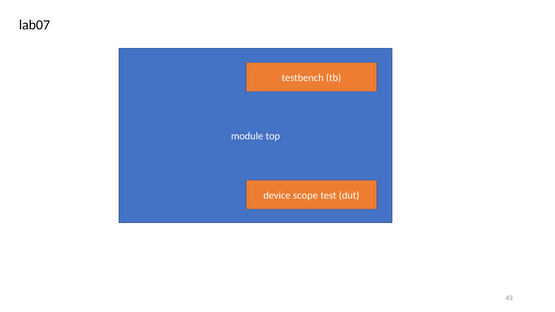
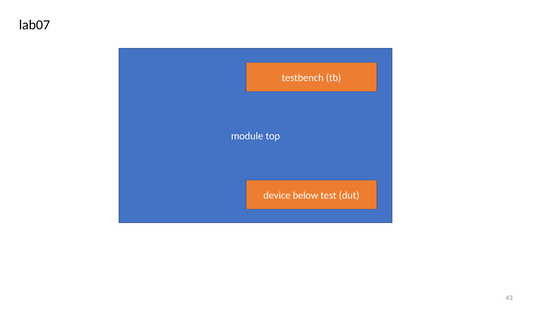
scope: scope -> below (306, 196)
